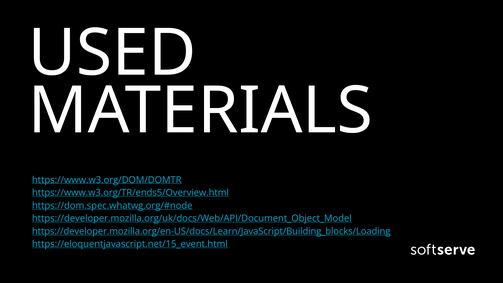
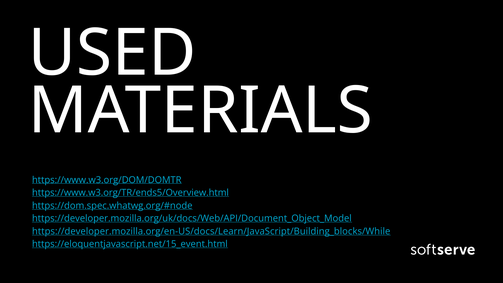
https://developer.mozilla.org/en-US/docs/Learn/JavaScript/Building_blocks/Loading: https://developer.mozilla.org/en-US/docs/Learn/JavaScript/Building_blocks/Loading -> https://developer.mozilla.org/en-US/docs/Learn/JavaScript/Building_blocks/While (211, 231)
